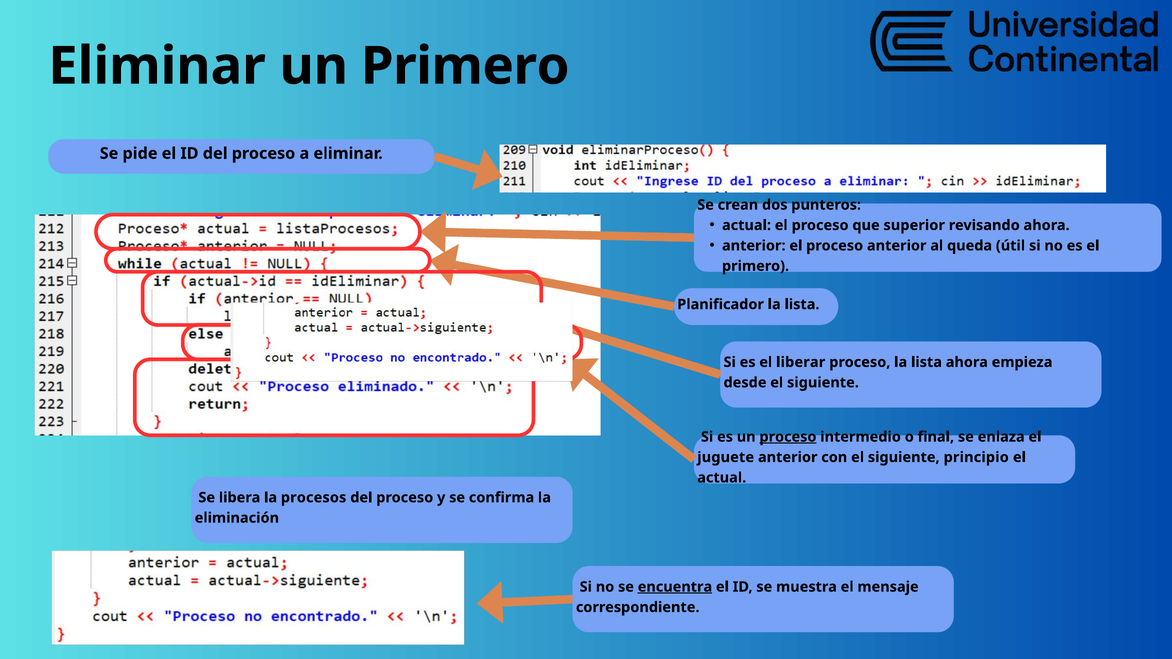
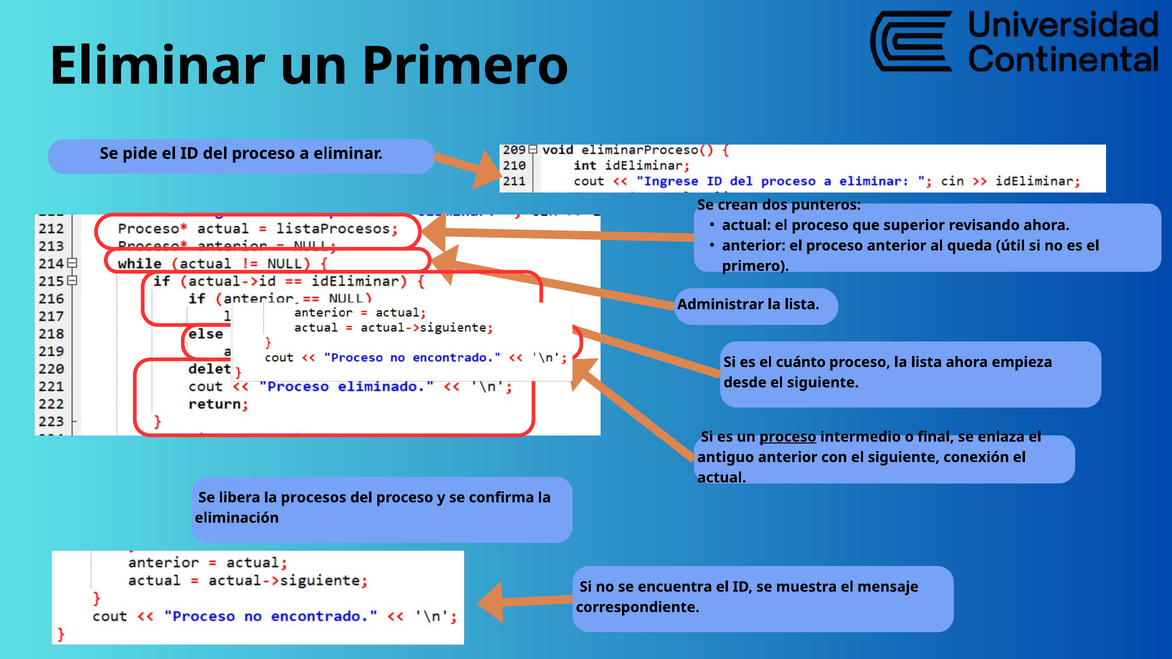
Planificador: Planificador -> Administrar (721, 305)
liberar: liberar -> cuánto (801, 362)
juguete: juguete -> antiguo (726, 457)
principio: principio -> conexión (976, 457)
encuentra underline: present -> none (675, 587)
